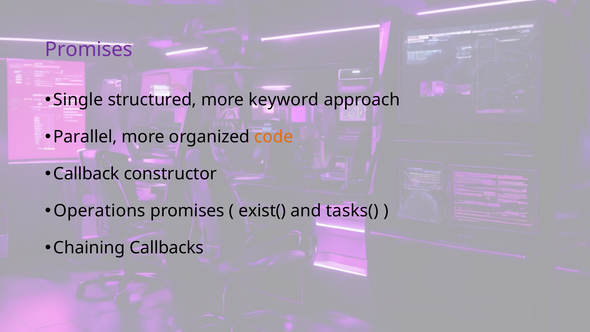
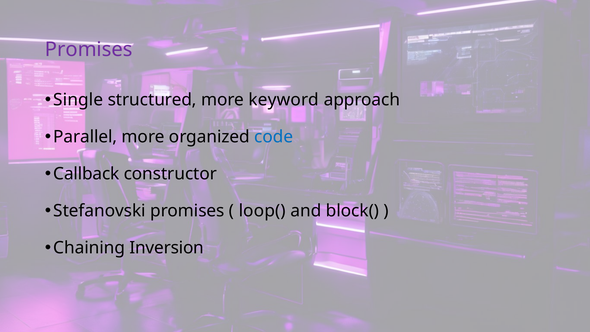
code colour: orange -> blue (274, 137)
Operations: Operations -> Stefanovski (99, 211)
exist(: exist( -> loop( (262, 211)
tasks(: tasks( -> block( (352, 211)
Callbacks: Callbacks -> Inversion (167, 248)
